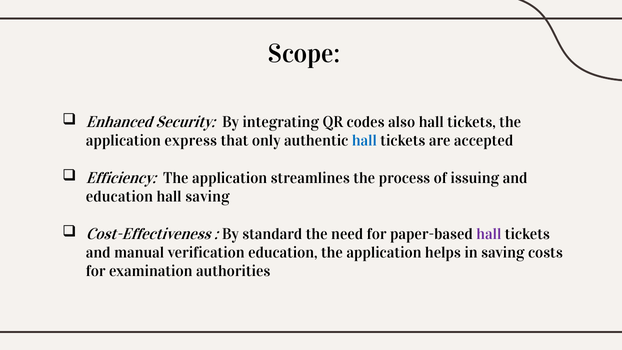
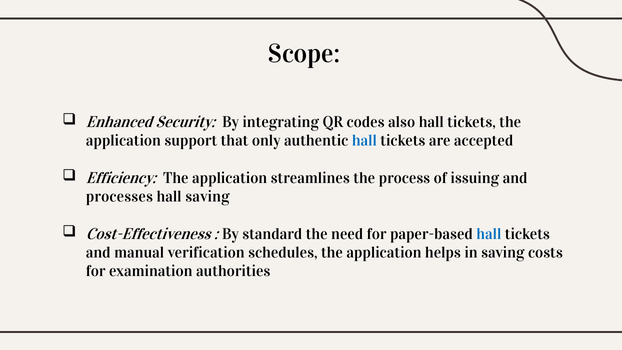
express: express -> support (191, 141)
education: education -> processes (119, 197)
hall colour: purple -> blue (489, 234)
verification education: education -> schedules (283, 253)
